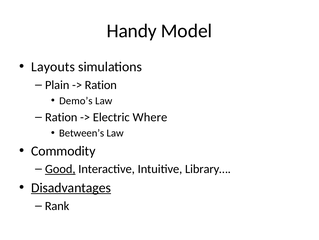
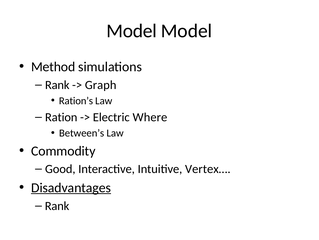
Handy: Handy -> Model (132, 31)
Layouts: Layouts -> Method (53, 67)
Plain: Plain -> Rank (57, 85)
Ration: Ration -> Graph (101, 85)
Demo’s: Demo’s -> Ration’s (76, 101)
Good underline: present -> none (60, 169)
Library…: Library… -> Vertex… (208, 169)
